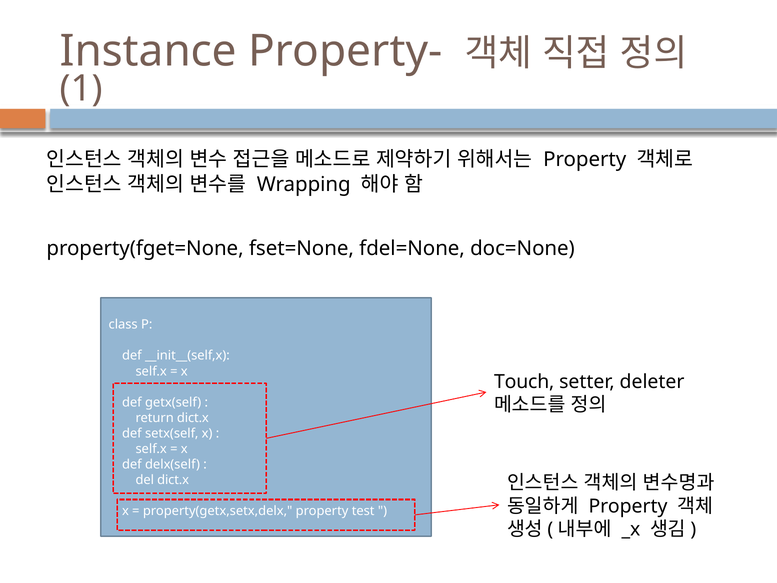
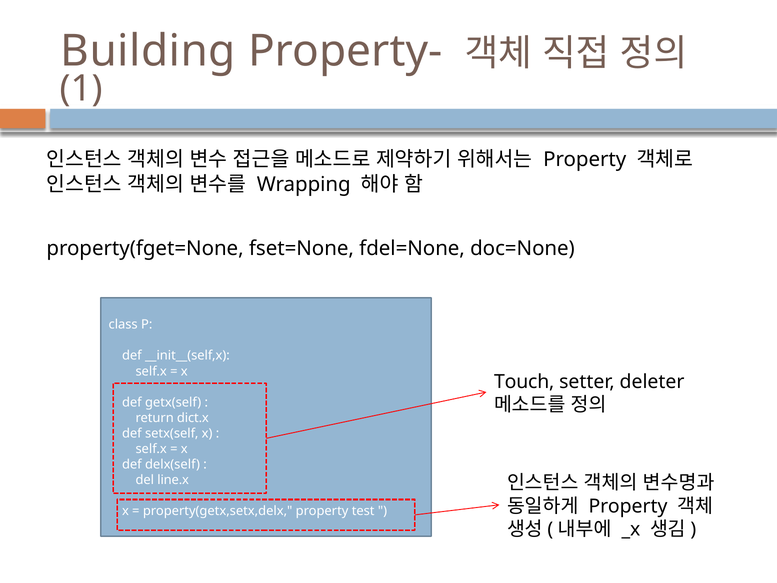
Instance: Instance -> Building (148, 51)
del dict.x: dict.x -> line.x (173, 480)
